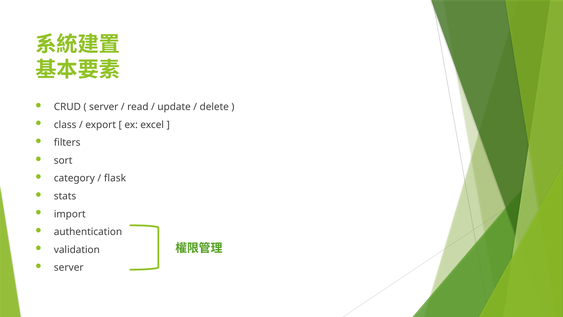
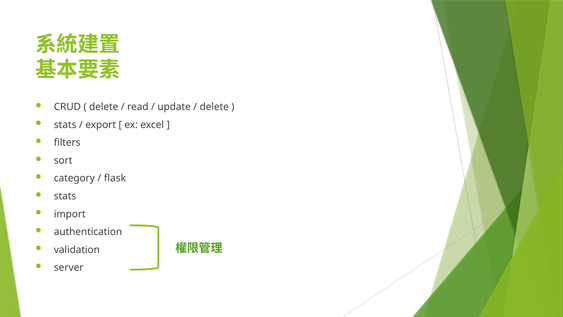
server: server -> delete (104, 107)
class: class -> stats (65, 125)
